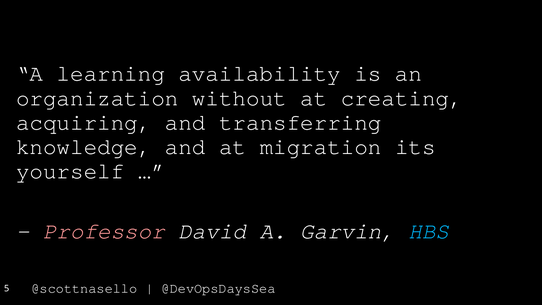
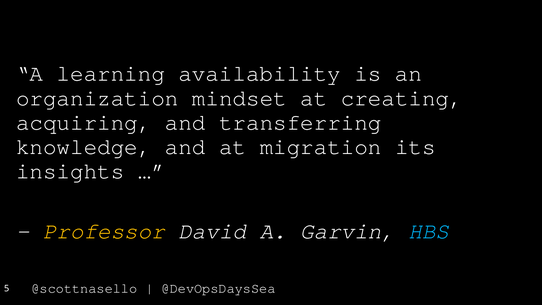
without: without -> mindset (239, 98)
yourself: yourself -> insights (70, 171)
Professor colour: pink -> yellow (104, 231)
